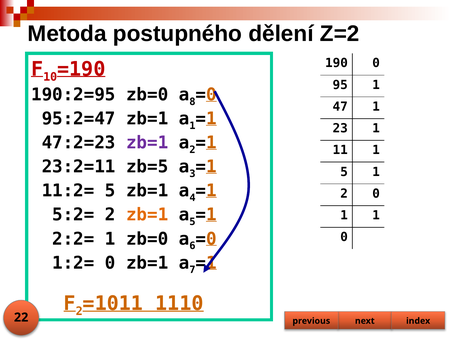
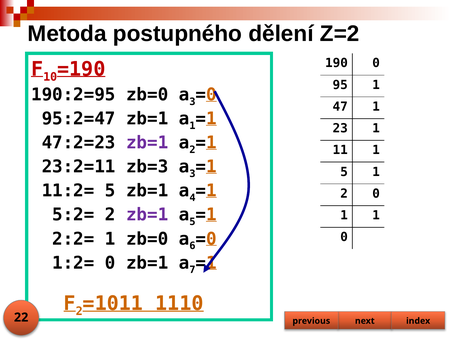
8: 8 -> 3 (192, 102)
zb=5: zb=5 -> zb=3 (147, 167)
zb=1 colour: orange -> purple (147, 215)
